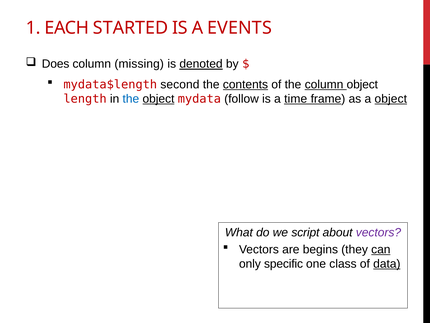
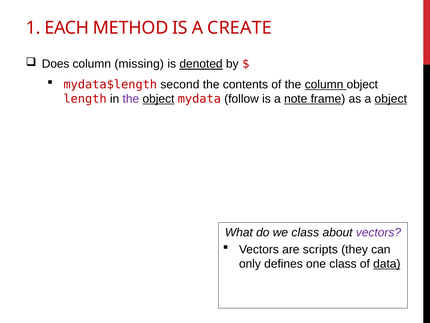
STARTED: STARTED -> METHOD (131, 28)
EVENTS: EVENTS -> CREATE (240, 28)
contents underline: present -> none (245, 84)
the colour: blue -> purple (131, 99)
time: time -> note (296, 99)
we script: script -> class (305, 232)
begins: begins -> scripts (320, 249)
can underline: present -> none (381, 249)
specific: specific -> defines (283, 263)
